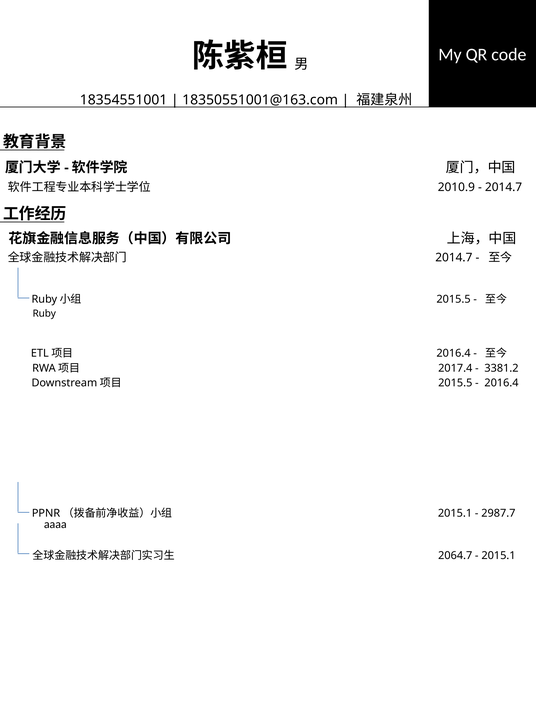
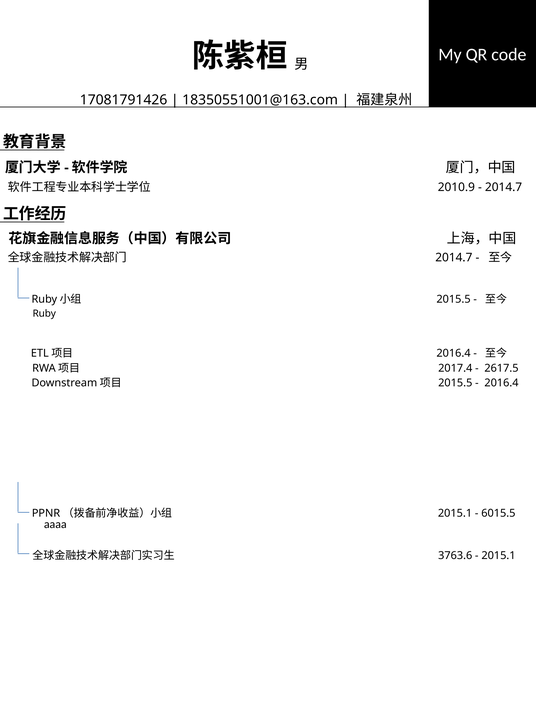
18354551001: 18354551001 -> 17081791426 (124, 100)
3381.2: 3381.2 -> 2617.5 (501, 369)
2987.7: 2987.7 -> 6015.5 (498, 514)
2064.7: 2064.7 -> 3763.6 (455, 556)
